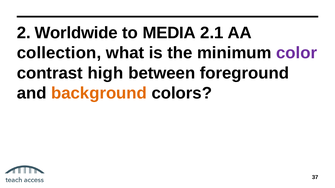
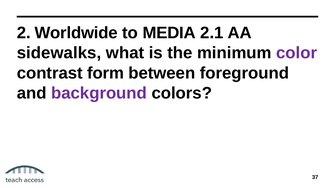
collection: collection -> sidewalks (59, 53)
high: high -> form (106, 73)
background colour: orange -> purple (99, 93)
